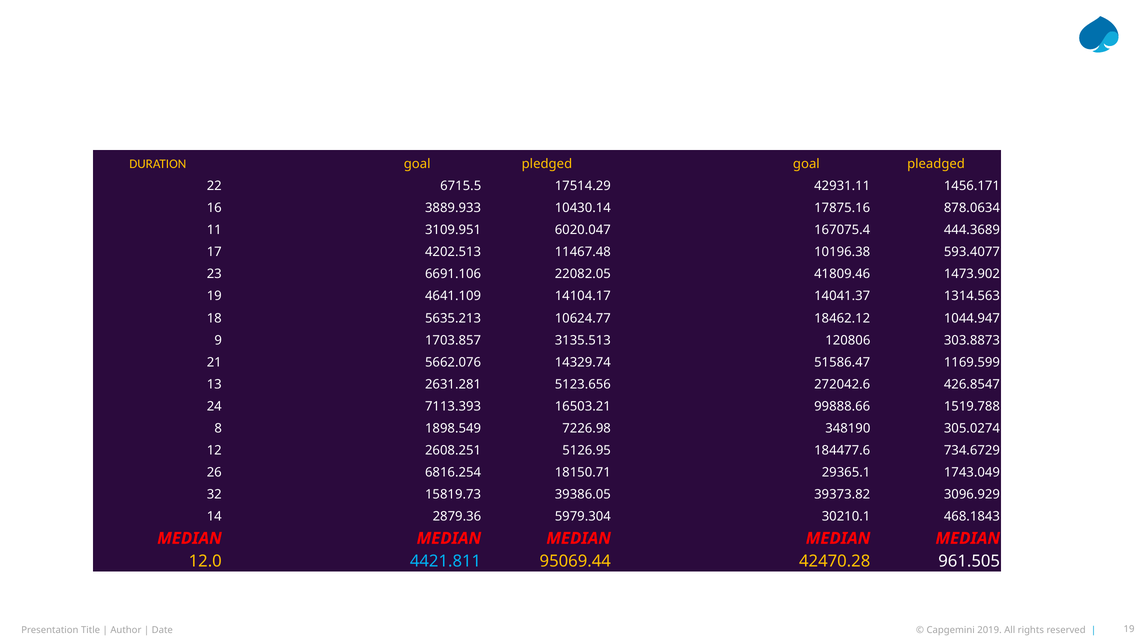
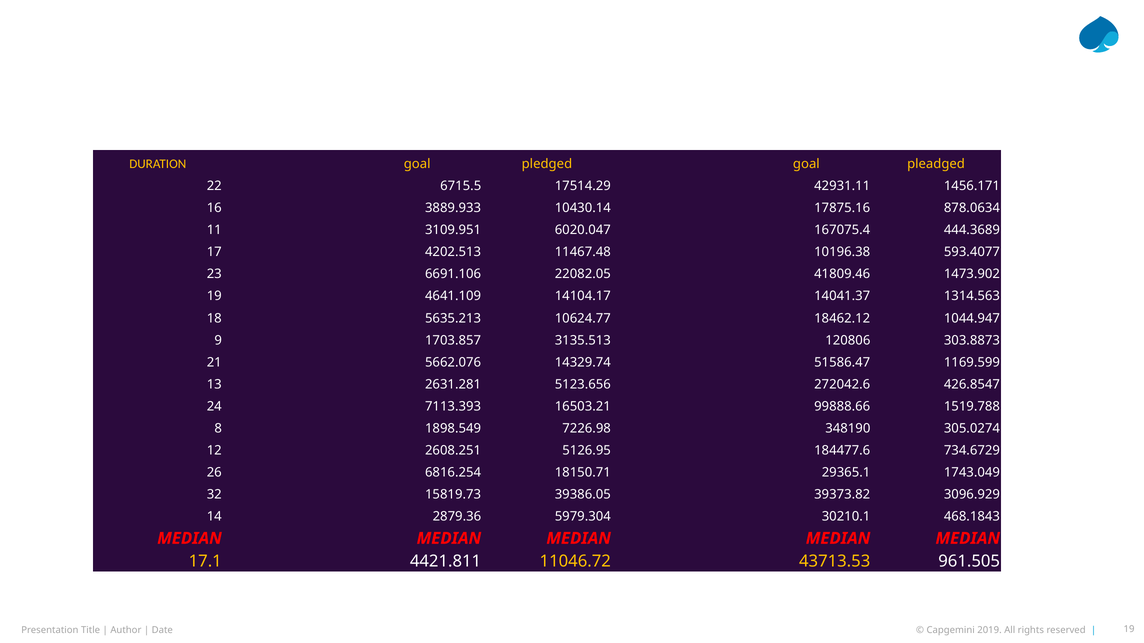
12.0: 12.0 -> 17.1 (205, 562)
4421.811 colour: light blue -> white (446, 562)
95069.44: 95069.44 -> 11046.72 (575, 562)
42470.28: 42470.28 -> 43713.53 (835, 562)
